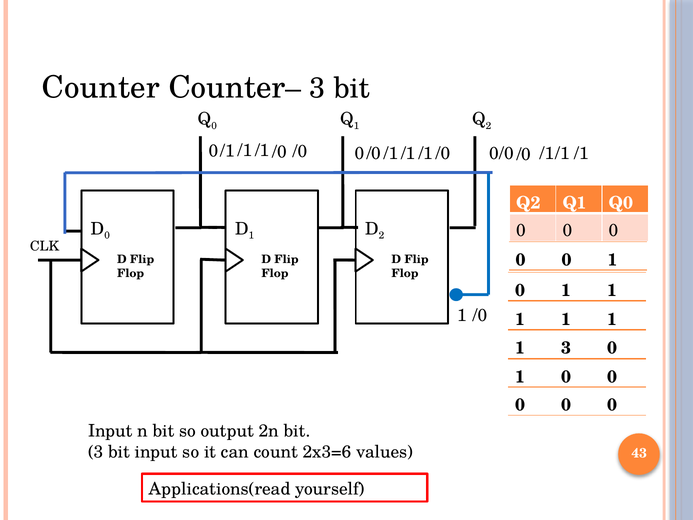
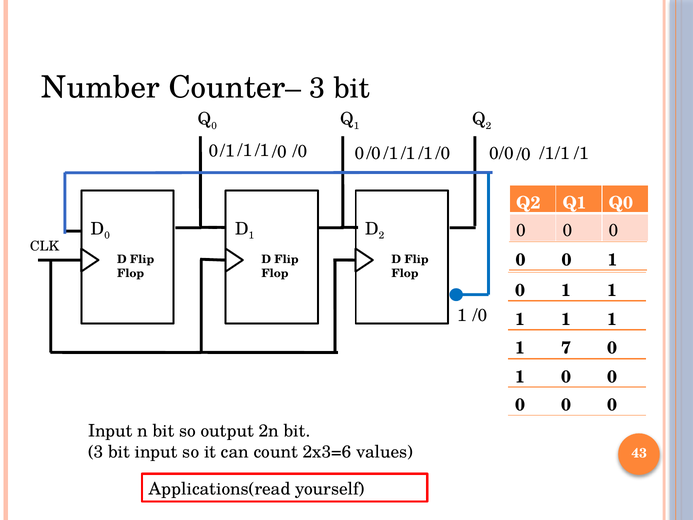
Counter: Counter -> Number (101, 88)
1 3: 3 -> 7 (566, 348)
